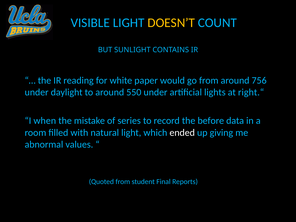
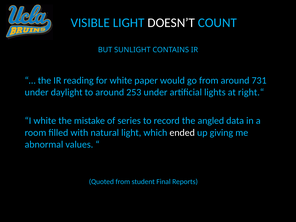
DOESN’T colour: yellow -> white (171, 23)
756: 756 -> 731 (259, 80)
550: 550 -> 253 (134, 92)
I when: when -> white (45, 121)
before: before -> angled (211, 121)
